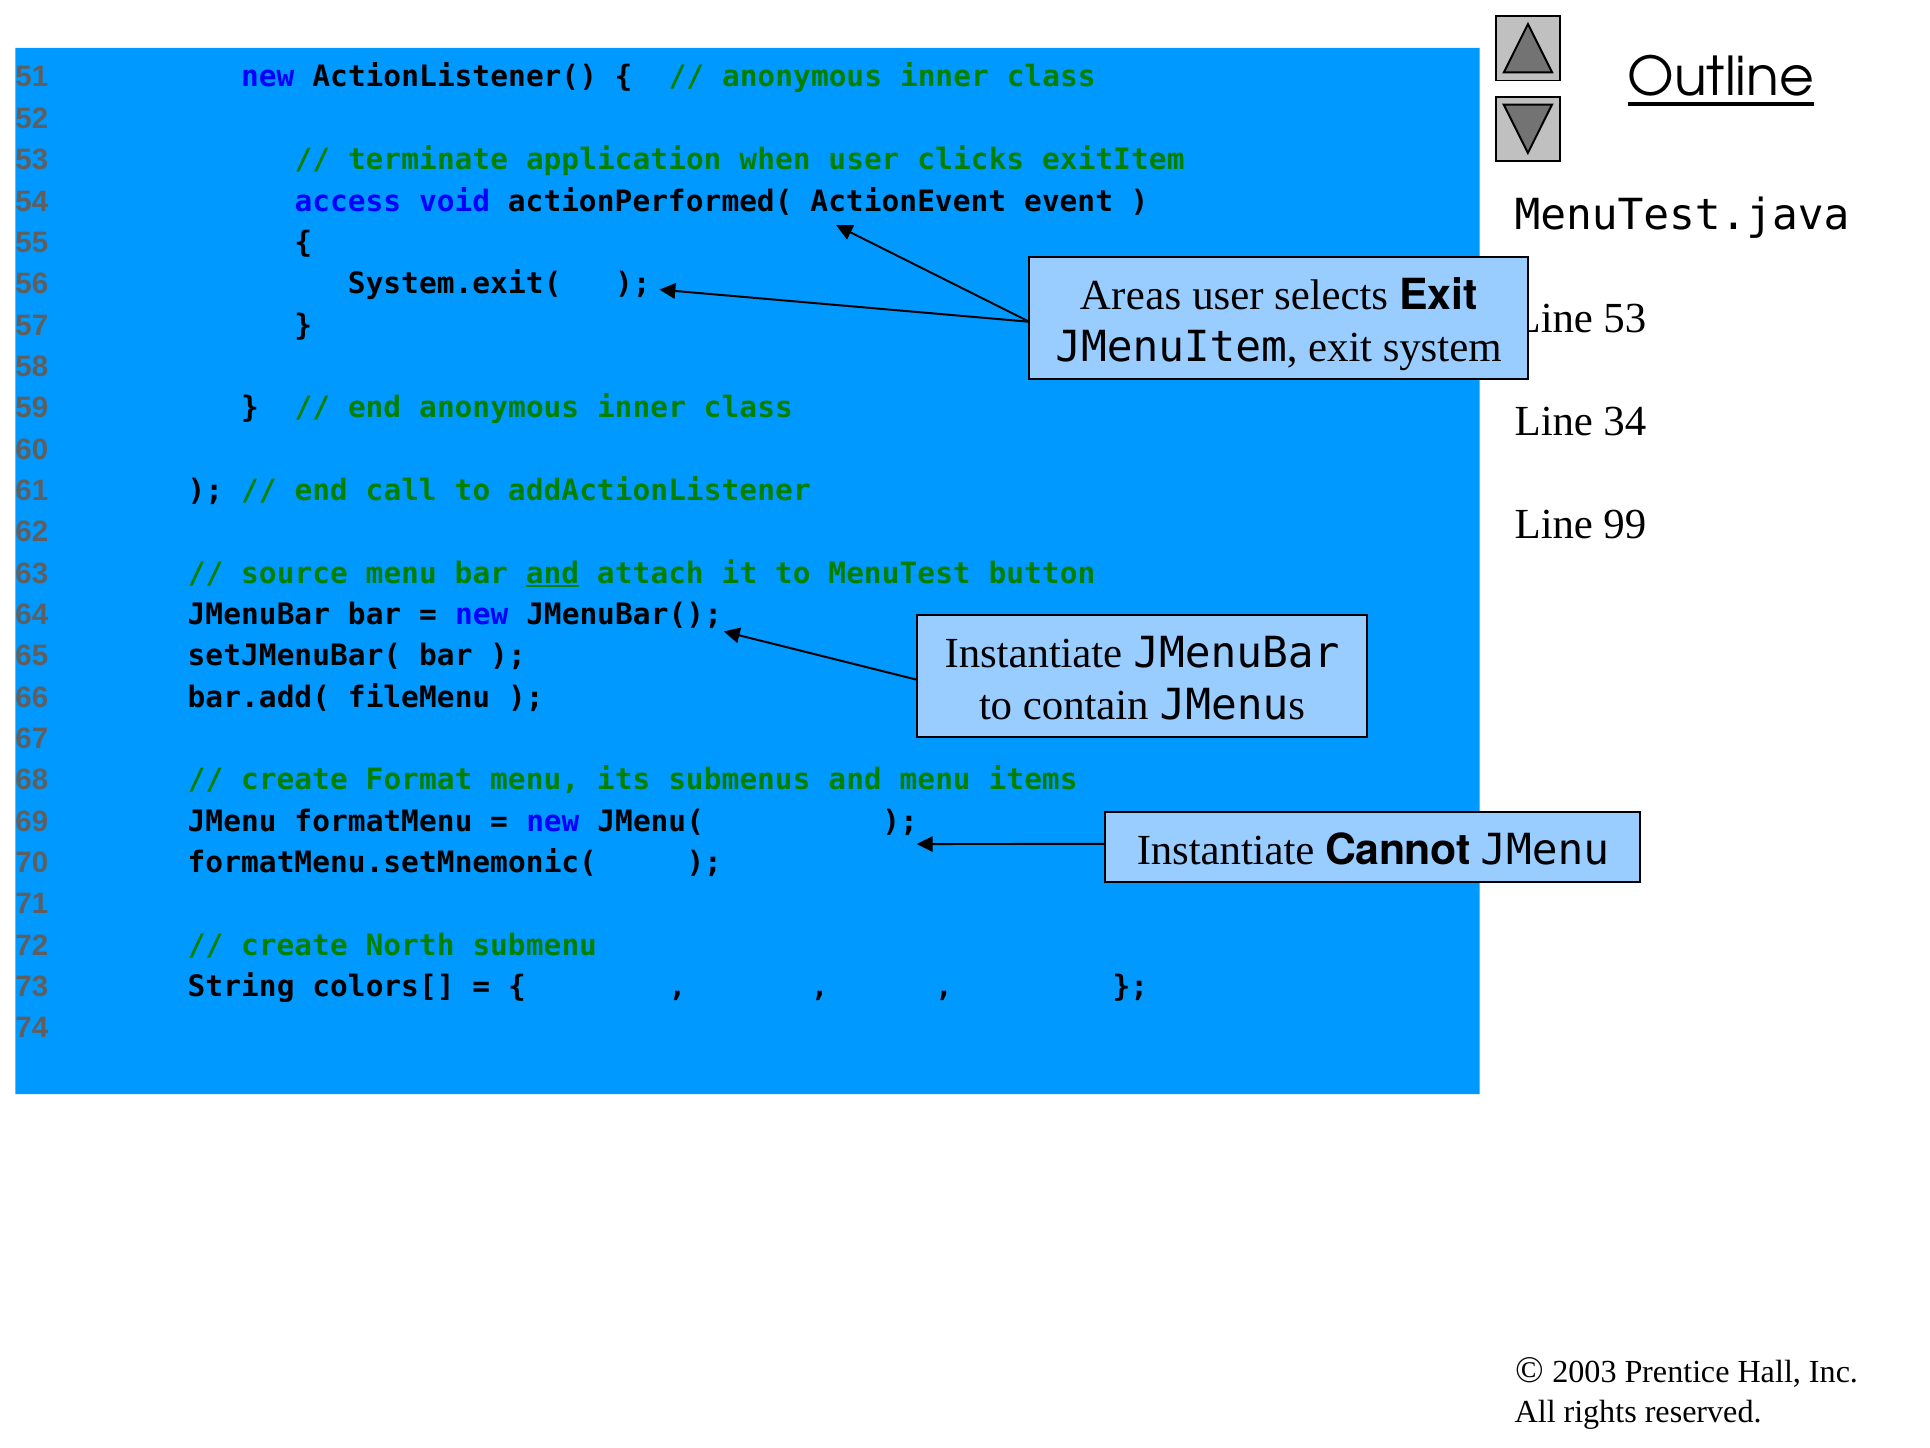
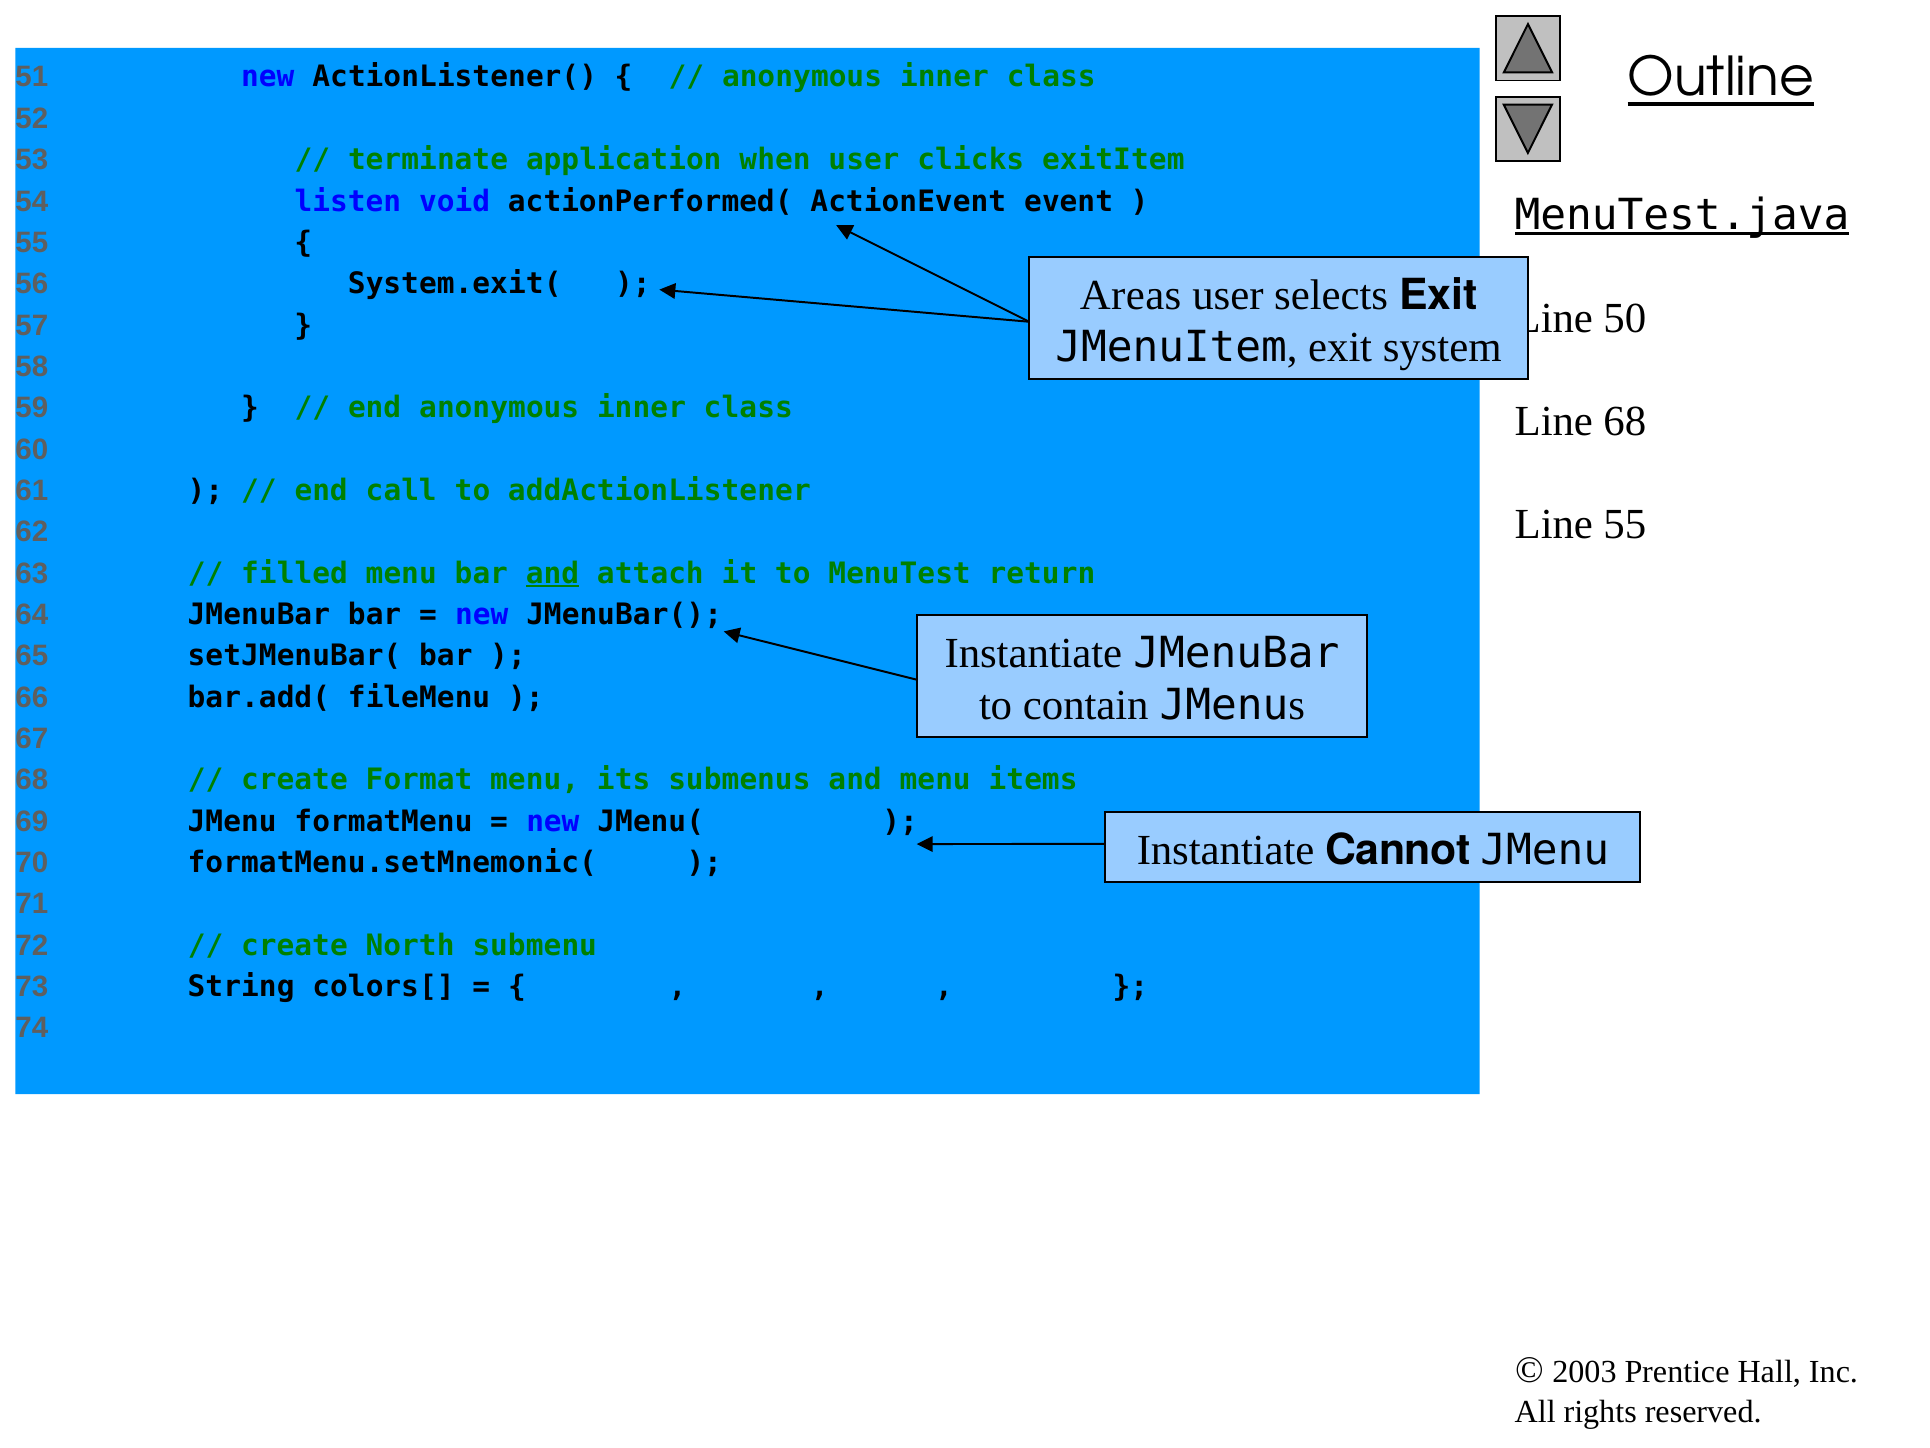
access: access -> listen (348, 201)
MenuTest.java underline: none -> present (1682, 215)
53: 53 -> 50 (1625, 318)
Line 34: 34 -> 68 (1625, 421)
Line 99: 99 -> 55 (1625, 524)
source: source -> filled (295, 573)
button: button -> return (1042, 573)
